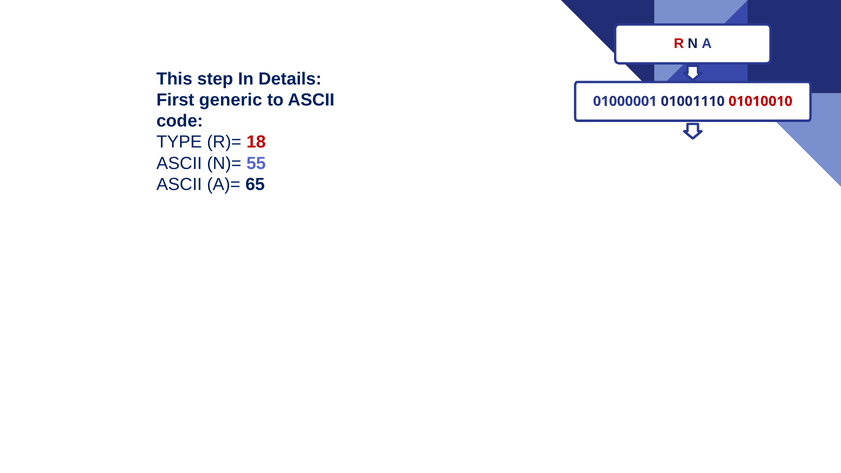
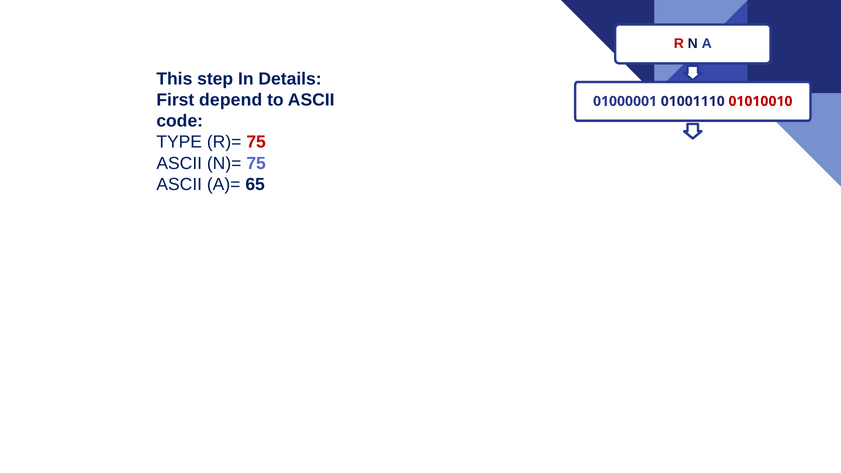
generic: generic -> depend (231, 100)
R)= 18: 18 -> 75 (256, 142)
N)= 55: 55 -> 75 (256, 163)
